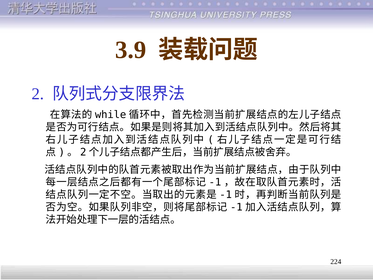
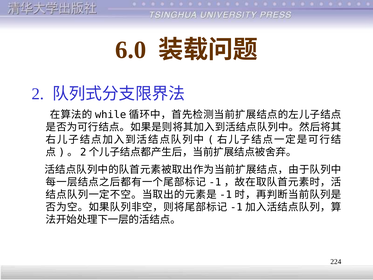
3.9: 3.9 -> 6.0 (131, 50)
